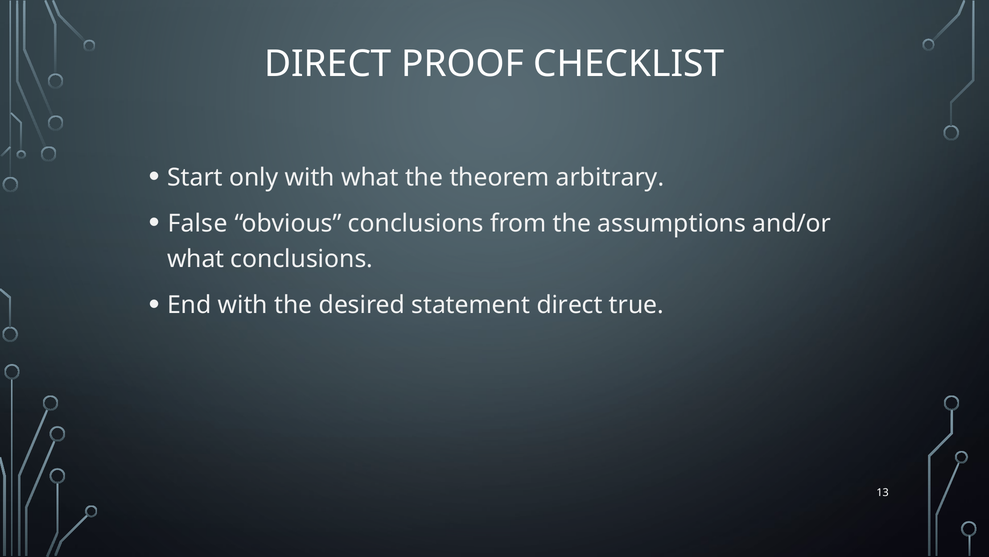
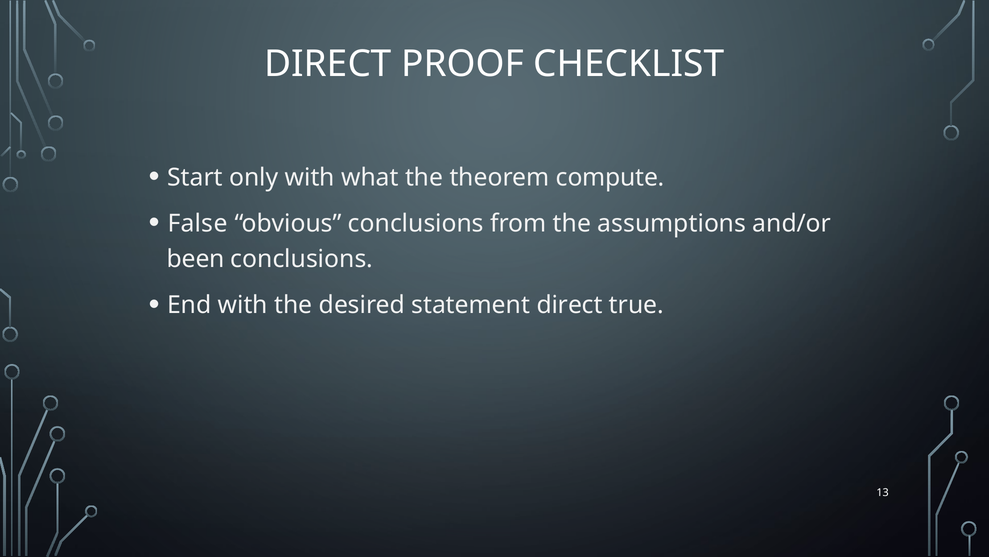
arbitrary: arbitrary -> compute (610, 177)
what: what -> been (196, 259)
